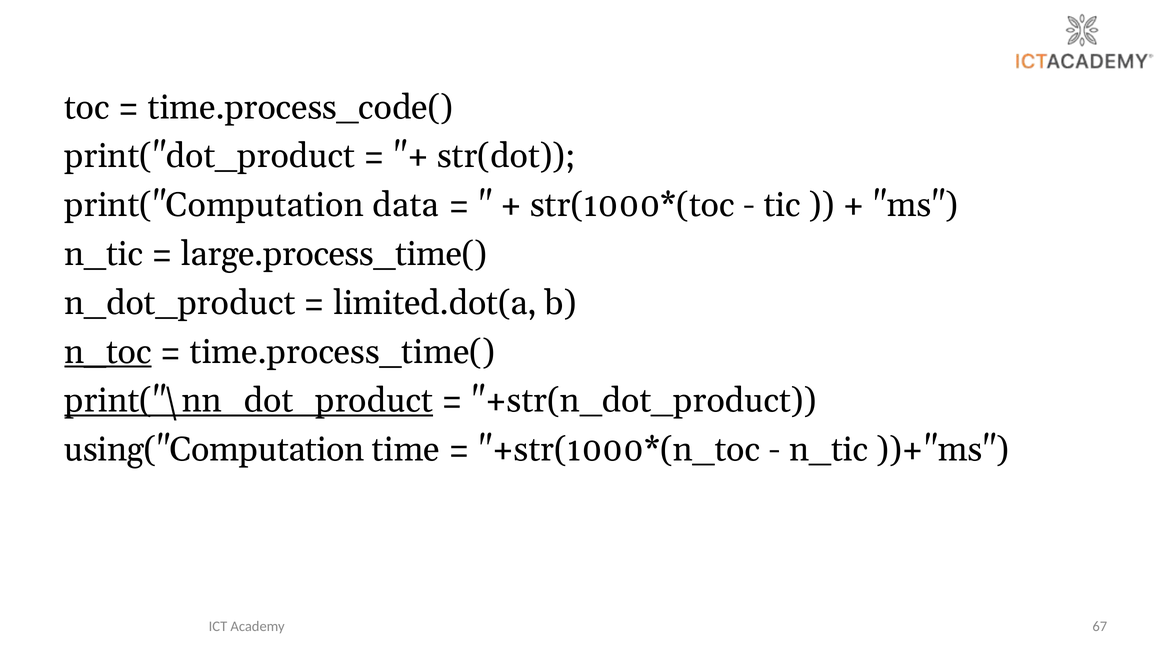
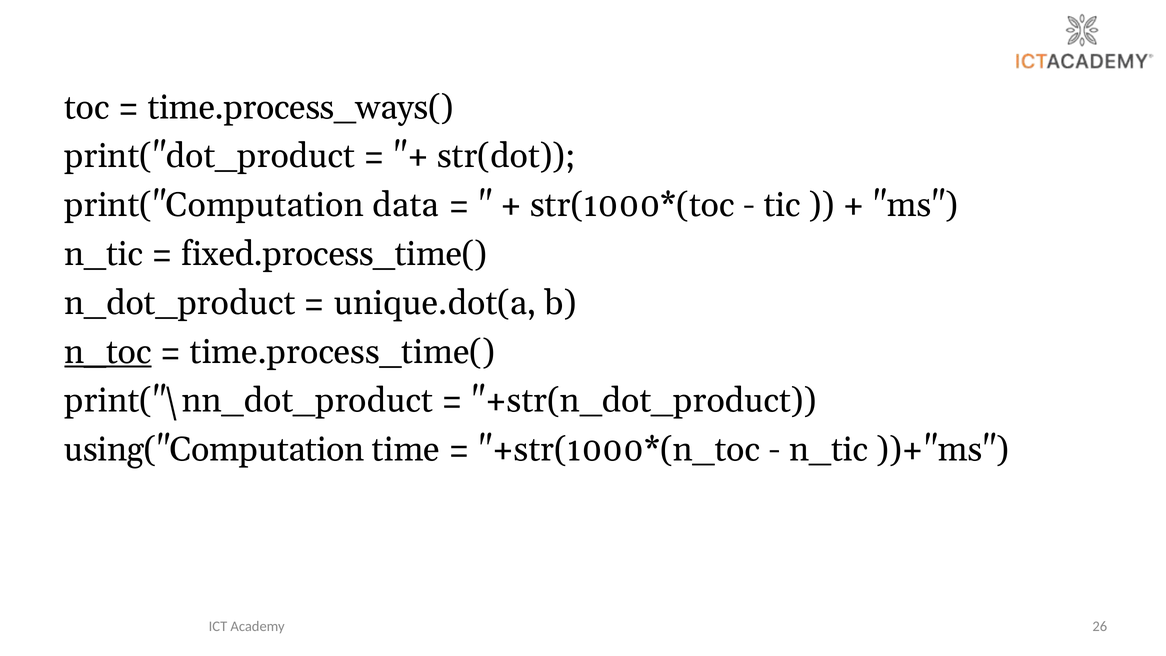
time.process_code(: time.process_code( -> time.process_ways( (301, 107)
large.process_time(: large.process_time( -> fixed.process_time( (334, 254)
limited.dot(a: limited.dot(a -> unique.dot(a (435, 303)
print("\nn_dot_product underline: present -> none (249, 401)
67: 67 -> 26 (1100, 626)
